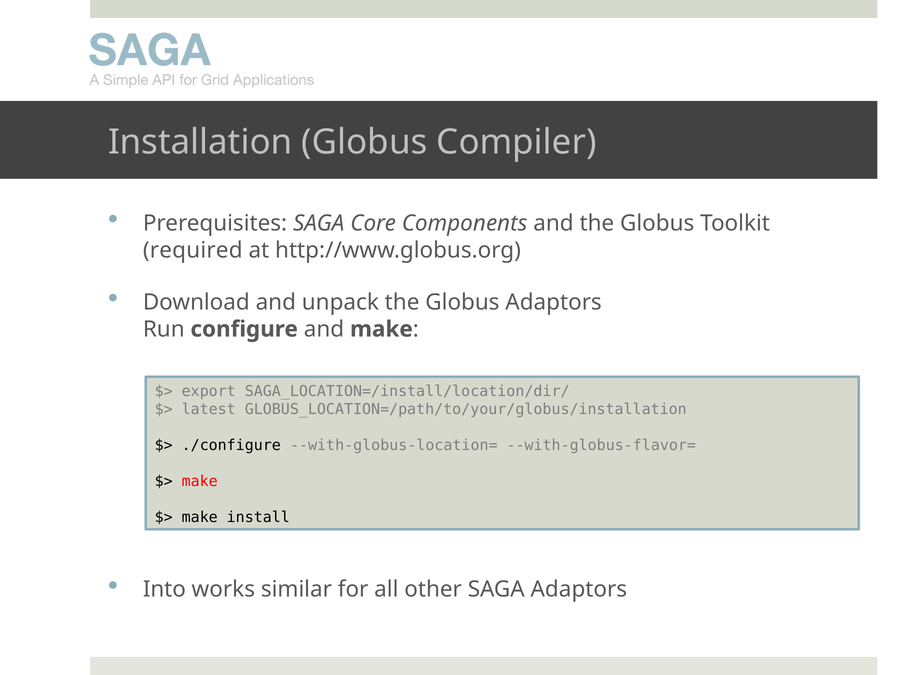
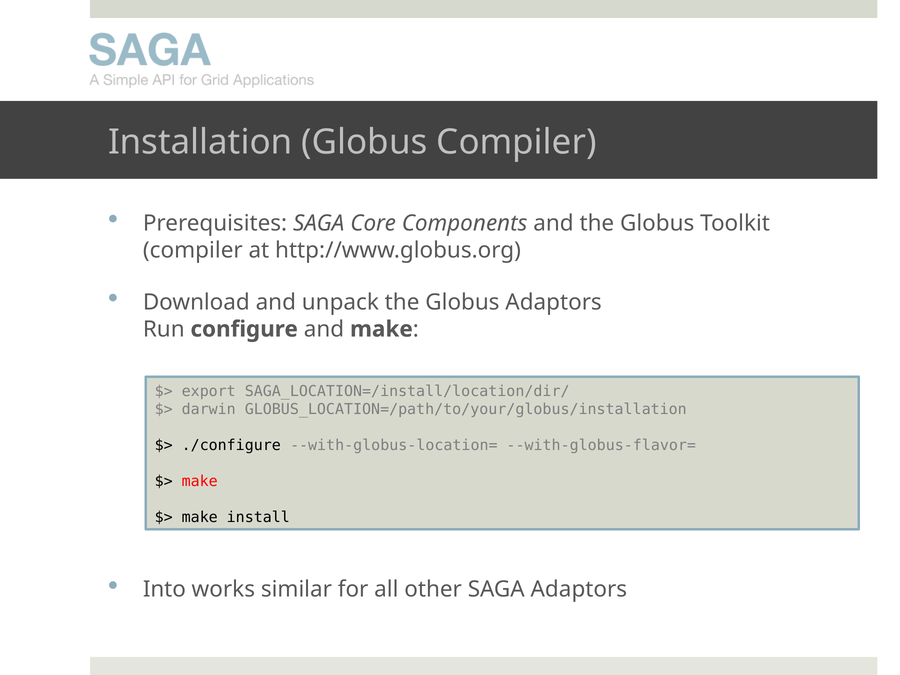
required: required -> compiler (193, 250)
latest: latest -> darwin (209, 409)
